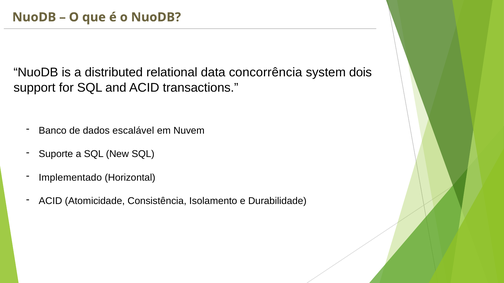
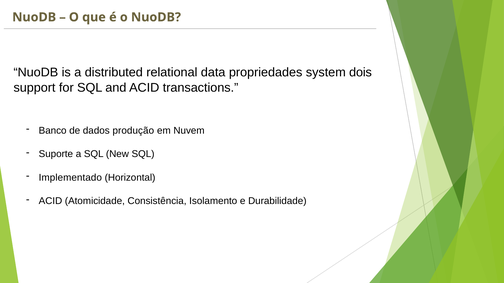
concorrência: concorrência -> propriedades (266, 73)
escalável: escalável -> produção (133, 131)
